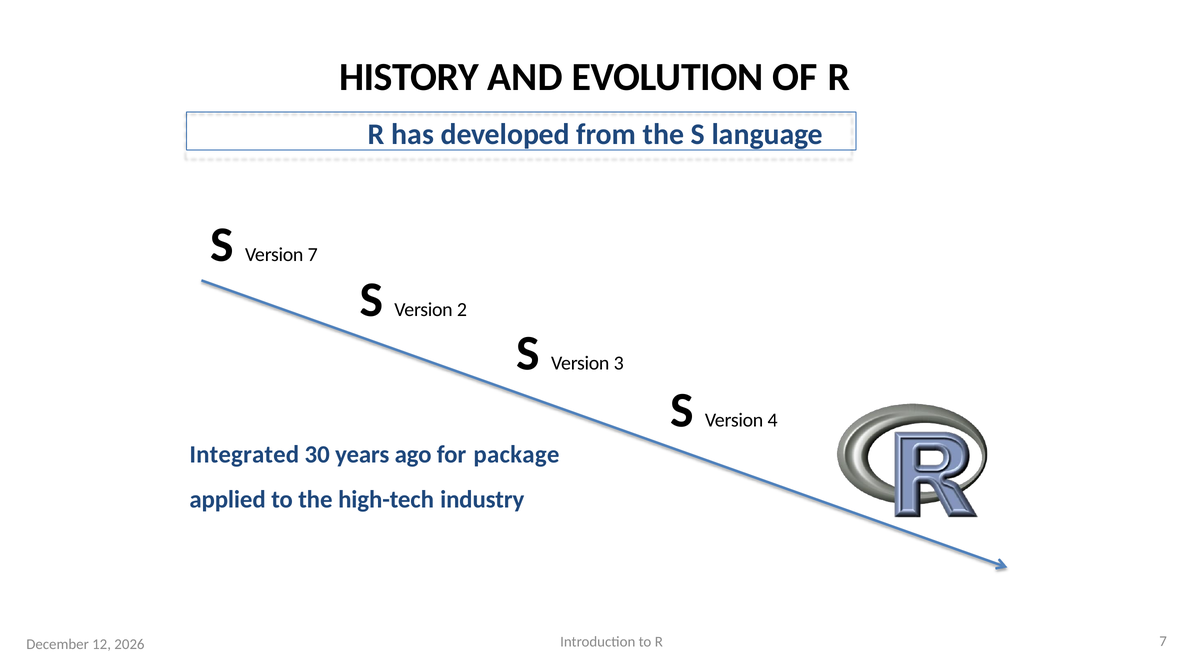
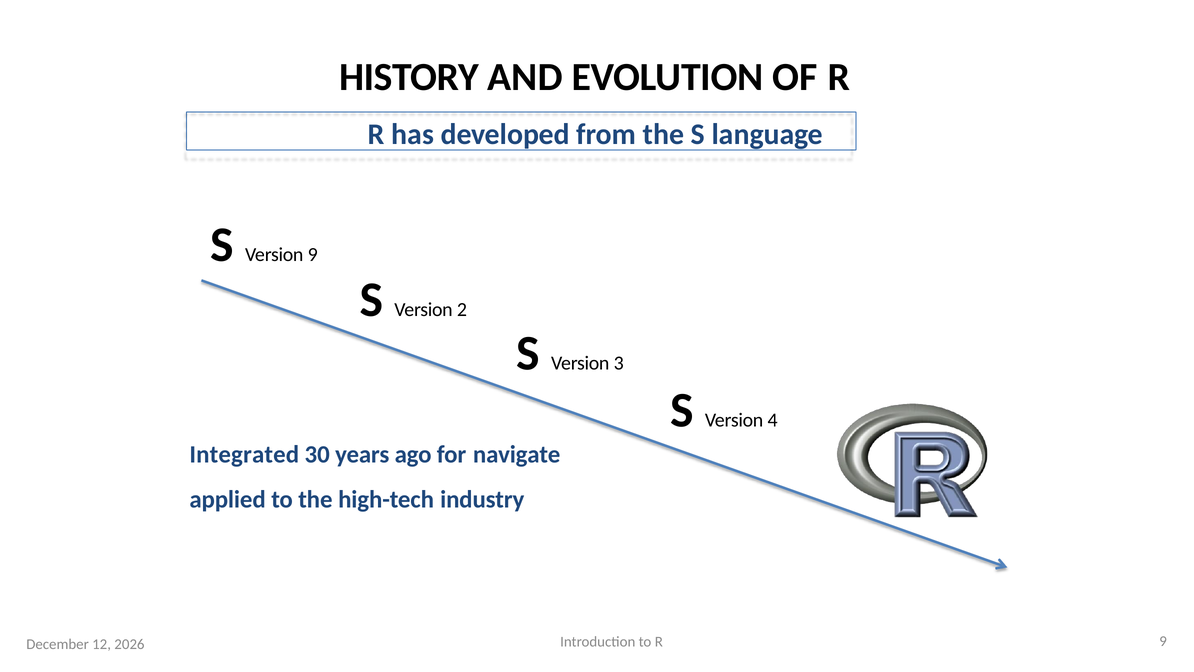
Version 7: 7 -> 9 (313, 255)
package: package -> navigate (517, 454)
R 7: 7 -> 9 (1163, 641)
